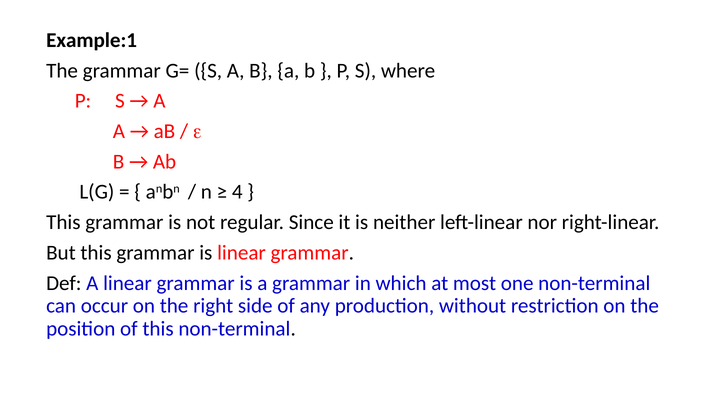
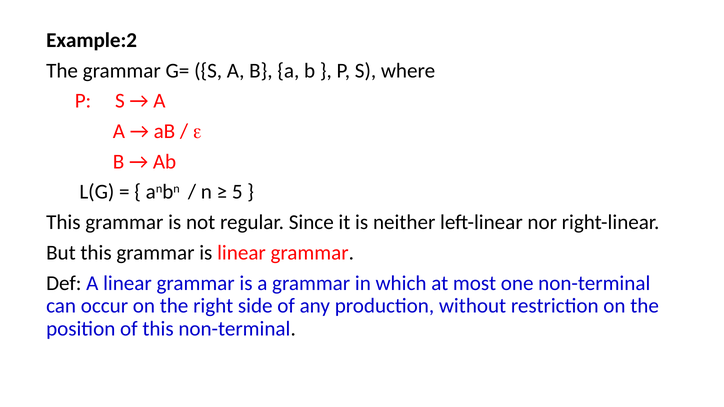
Example:1: Example:1 -> Example:2 (92, 40)
4: 4 -> 5 (237, 192)
